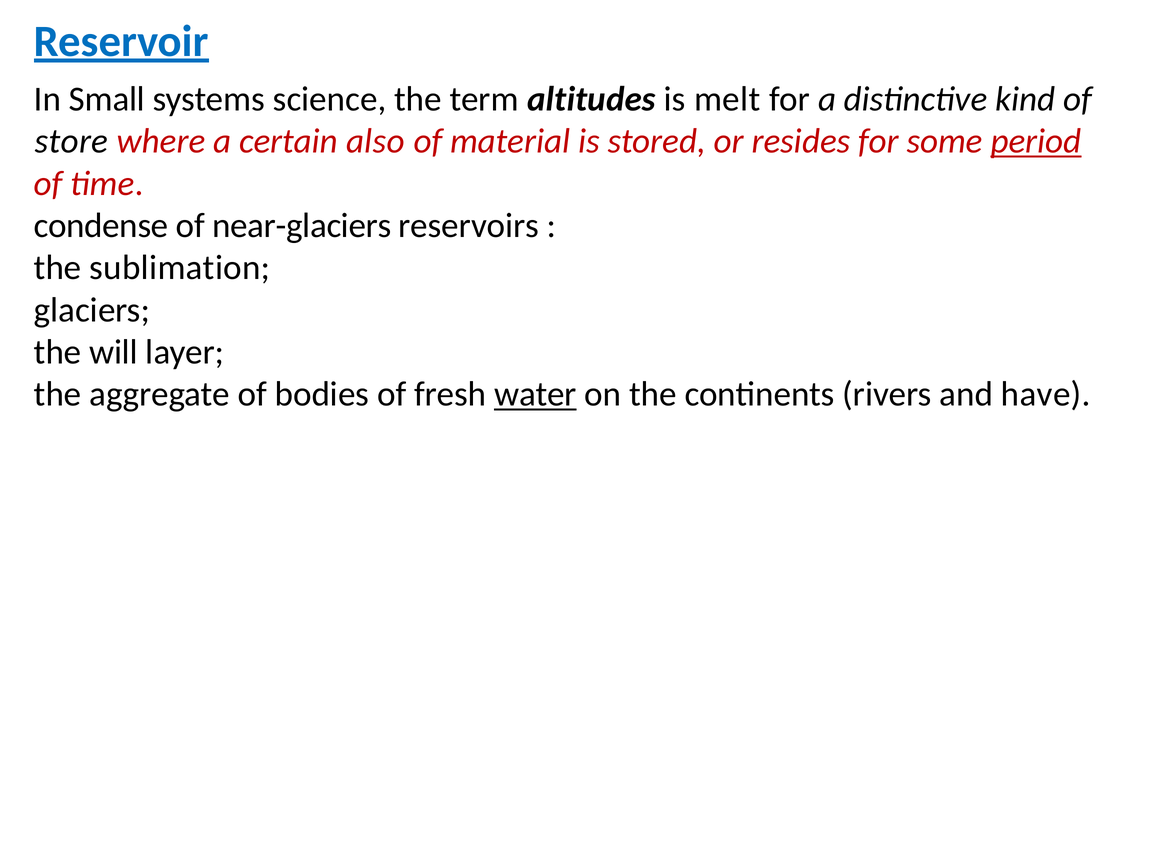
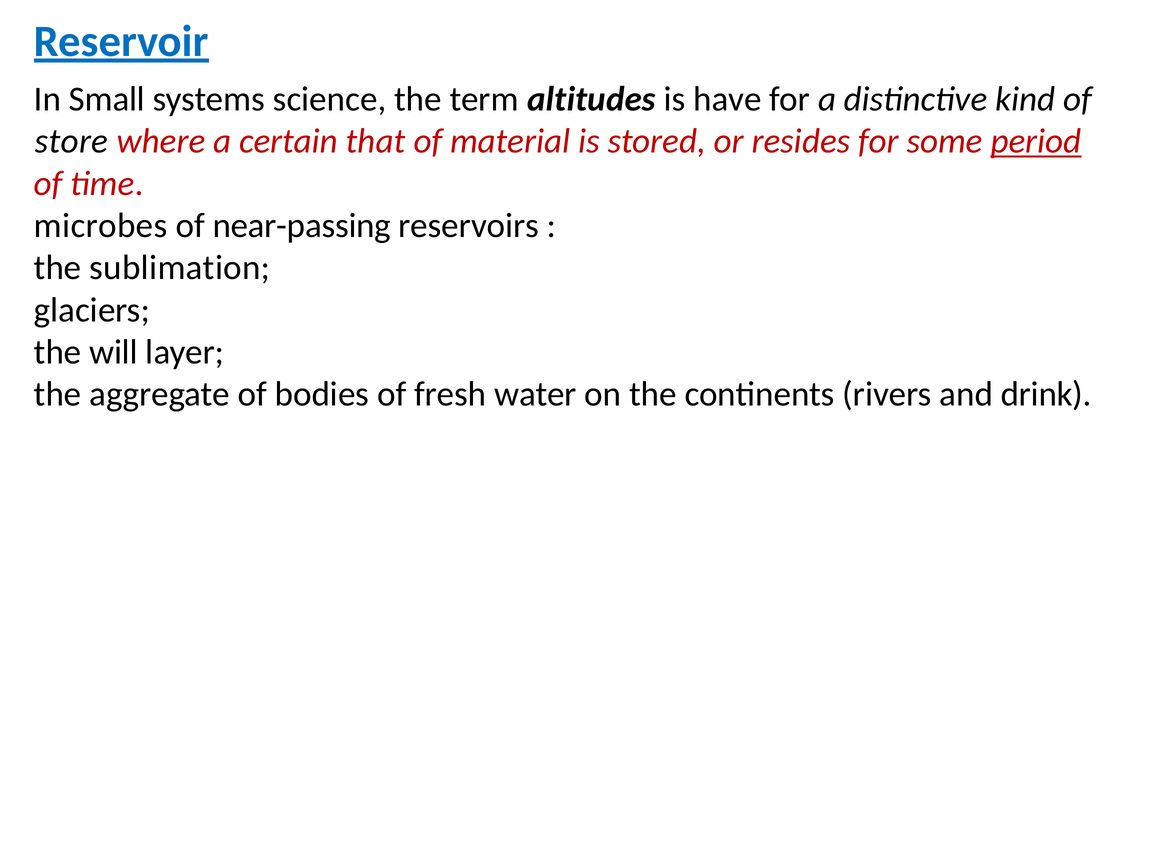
melt: melt -> have (727, 99)
also: also -> that (376, 141)
condense: condense -> microbes (101, 225)
near-glaciers: near-glaciers -> near-passing (302, 225)
water underline: present -> none (535, 394)
have: have -> drink (1046, 394)
